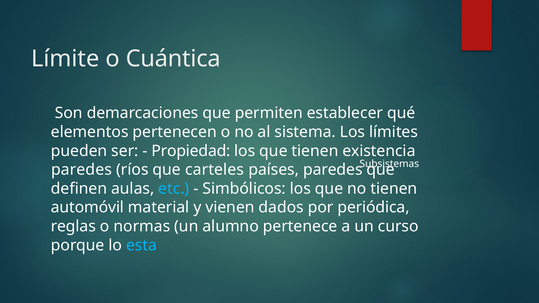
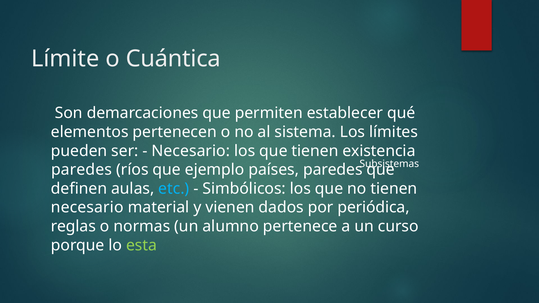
Propiedad: Propiedad -> Necesario (191, 151)
carteles: carteles -> ejemplo (215, 170)
automóvil: automóvil -> necesario (87, 208)
esta colour: light blue -> light green (141, 245)
